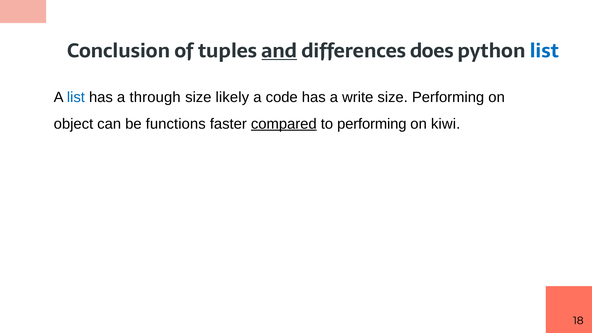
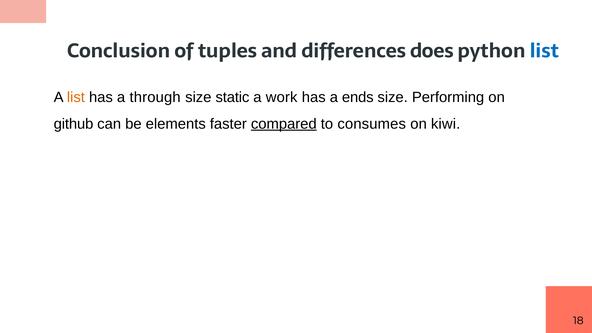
and underline: present -> none (279, 51)
list colour: blue -> orange (76, 97)
likely: likely -> static (232, 97)
code: code -> work (282, 97)
write: write -> ends (358, 97)
object: object -> github (74, 124)
functions: functions -> elements (176, 124)
to performing: performing -> consumes (372, 124)
